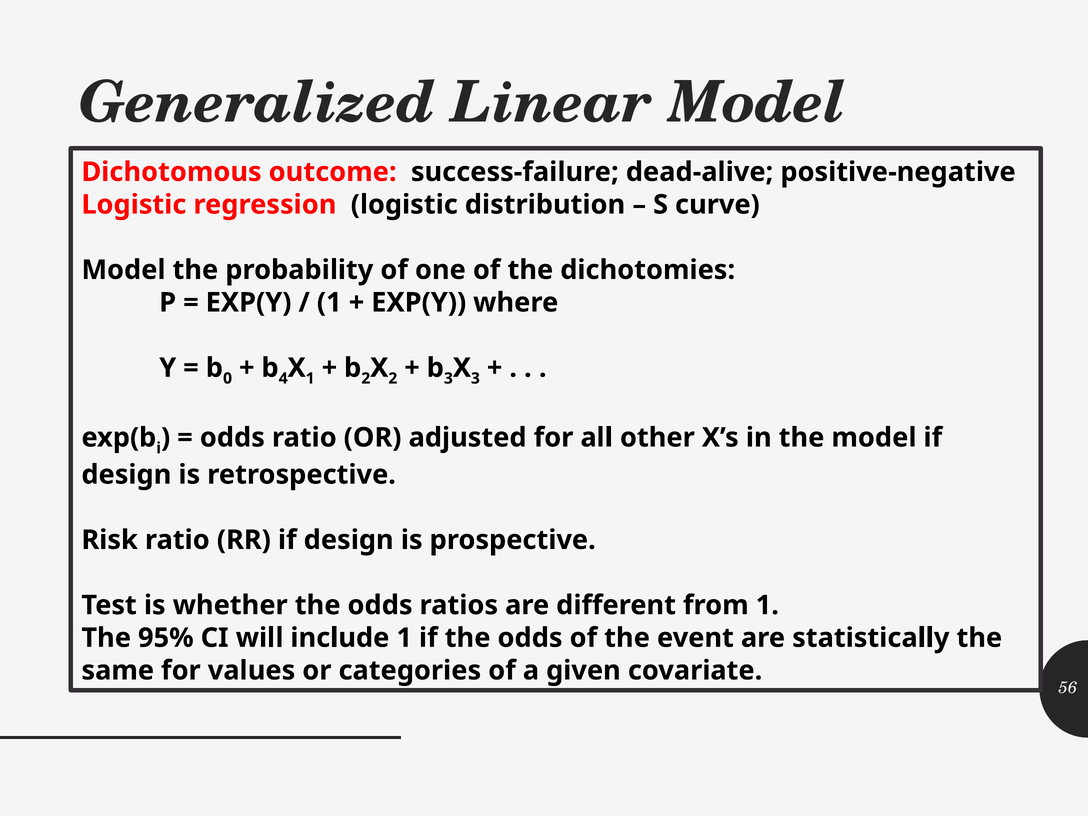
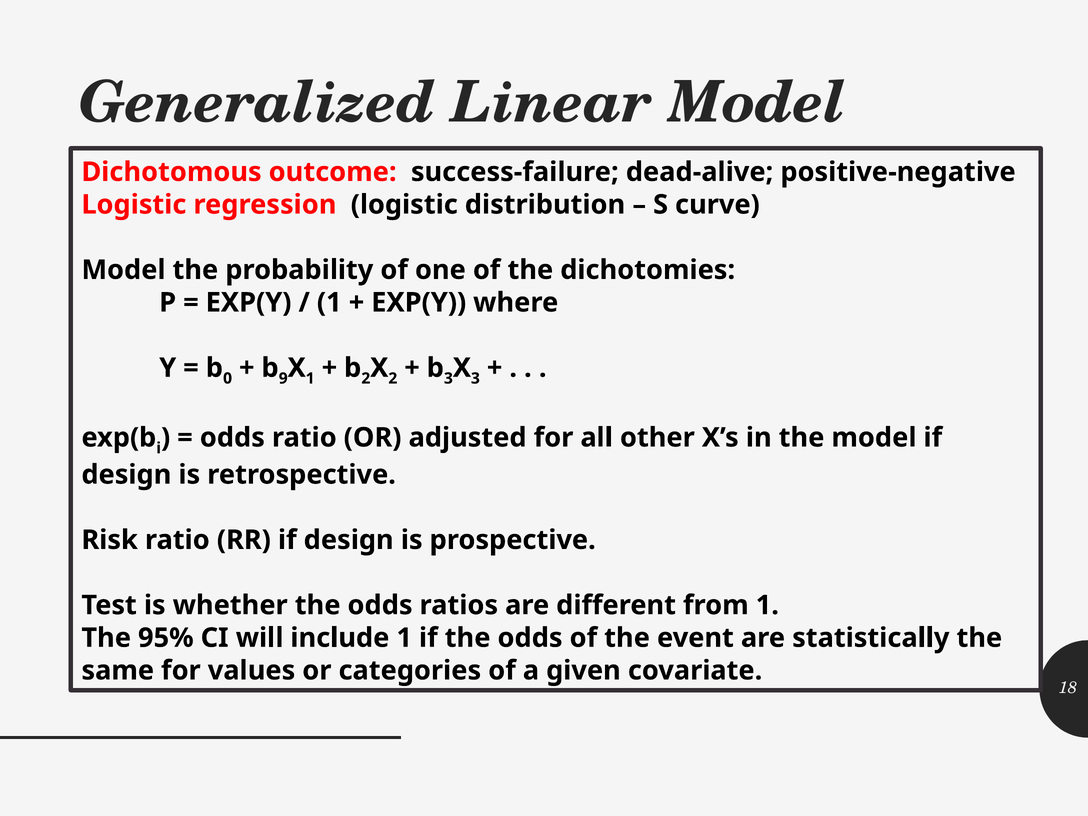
4: 4 -> 9 (283, 378)
56: 56 -> 18 (1068, 688)
